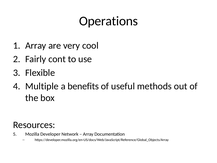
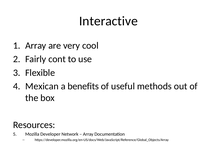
Operations: Operations -> Interactive (108, 21)
Multiple: Multiple -> Mexican (42, 86)
